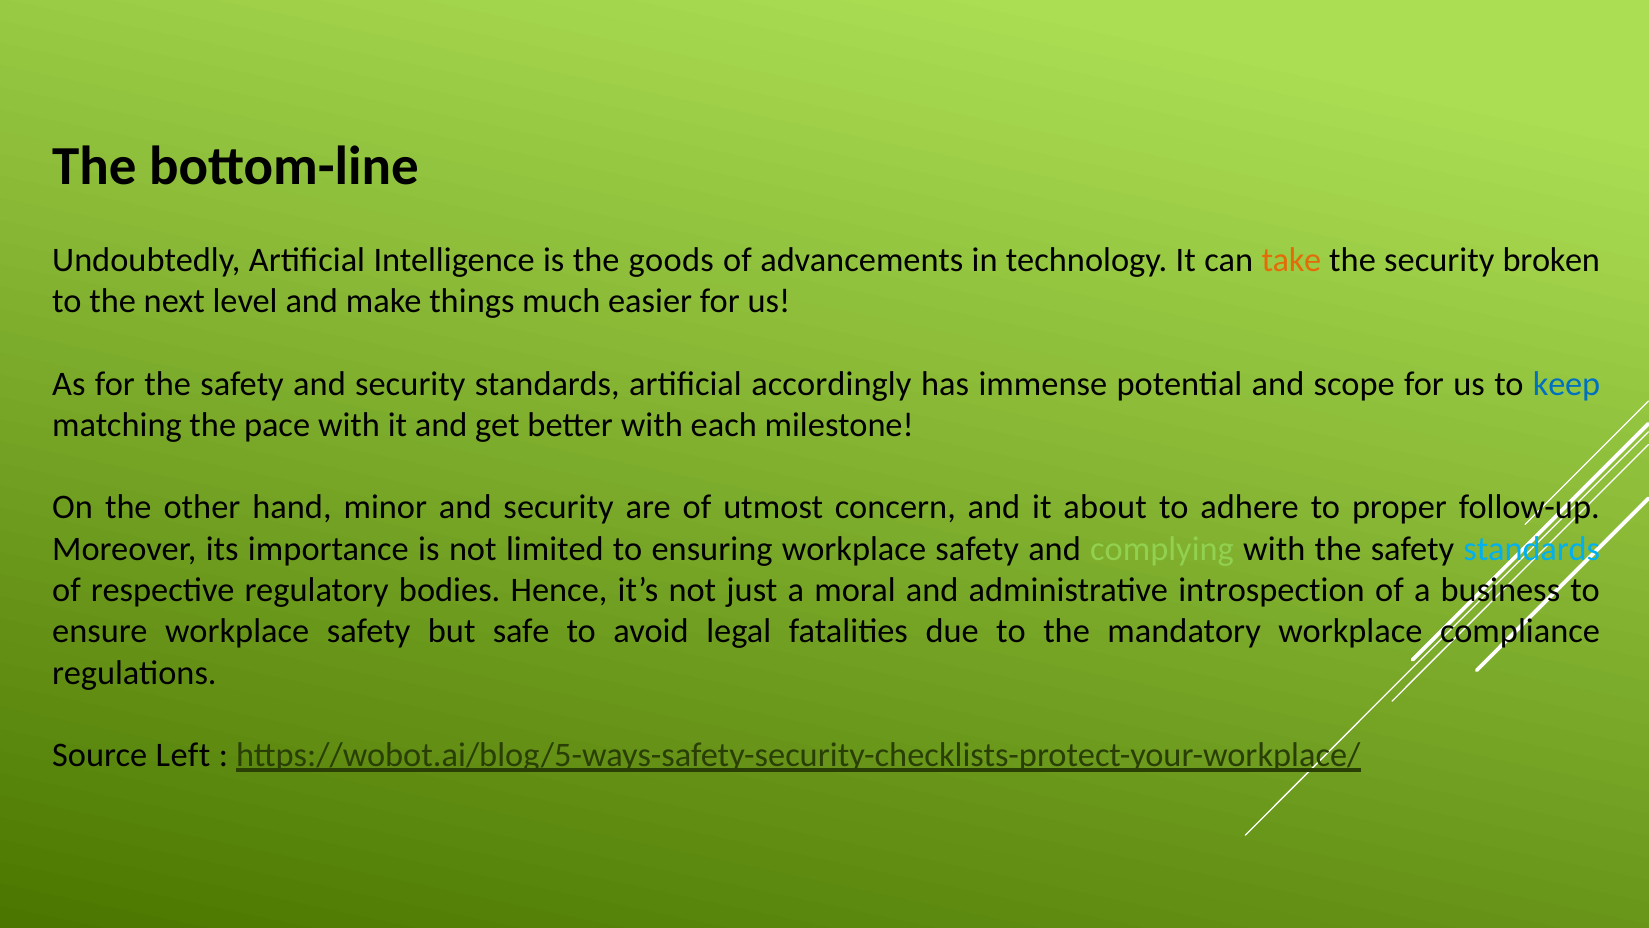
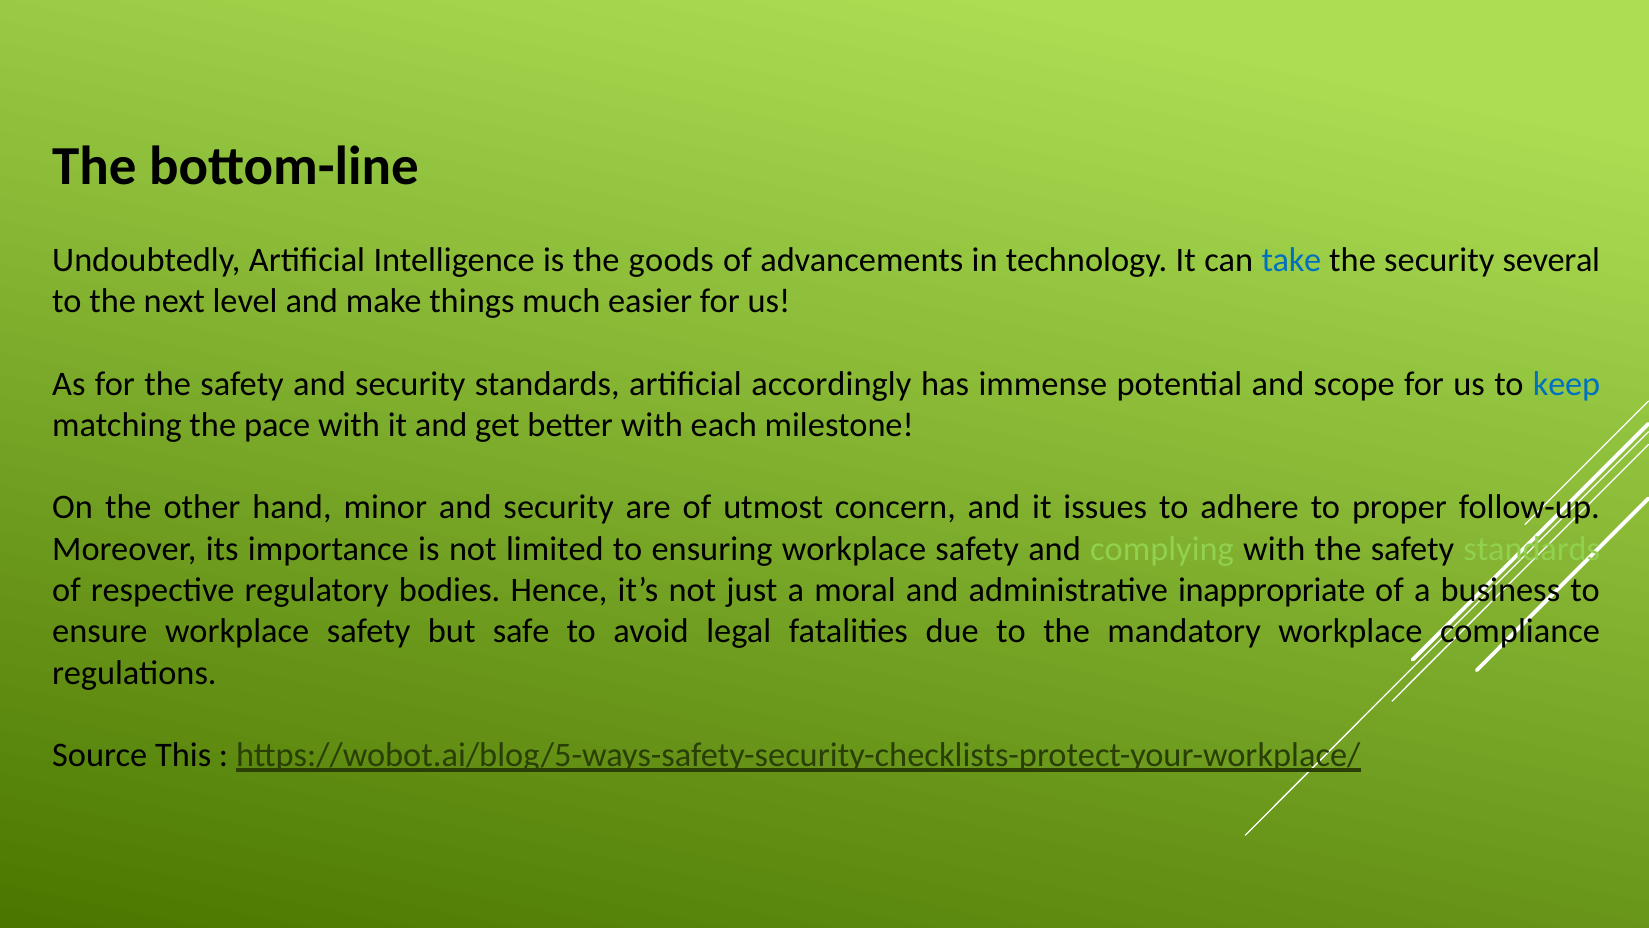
take colour: orange -> blue (1291, 260)
broken: broken -> several (1551, 260)
about: about -> issues (1105, 507)
standards colour: light blue -> light green (1532, 549)
introspection: introspection -> inappropriate (1272, 590)
Left: Left -> This (183, 755)
